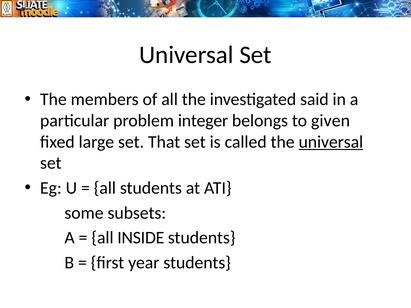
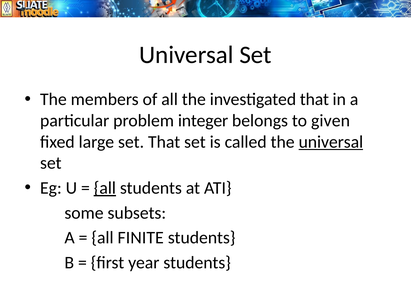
investigated said: said -> that (314, 100)
all underline: none -> present (105, 188)
INSIDE: INSIDE -> FINITE (141, 238)
